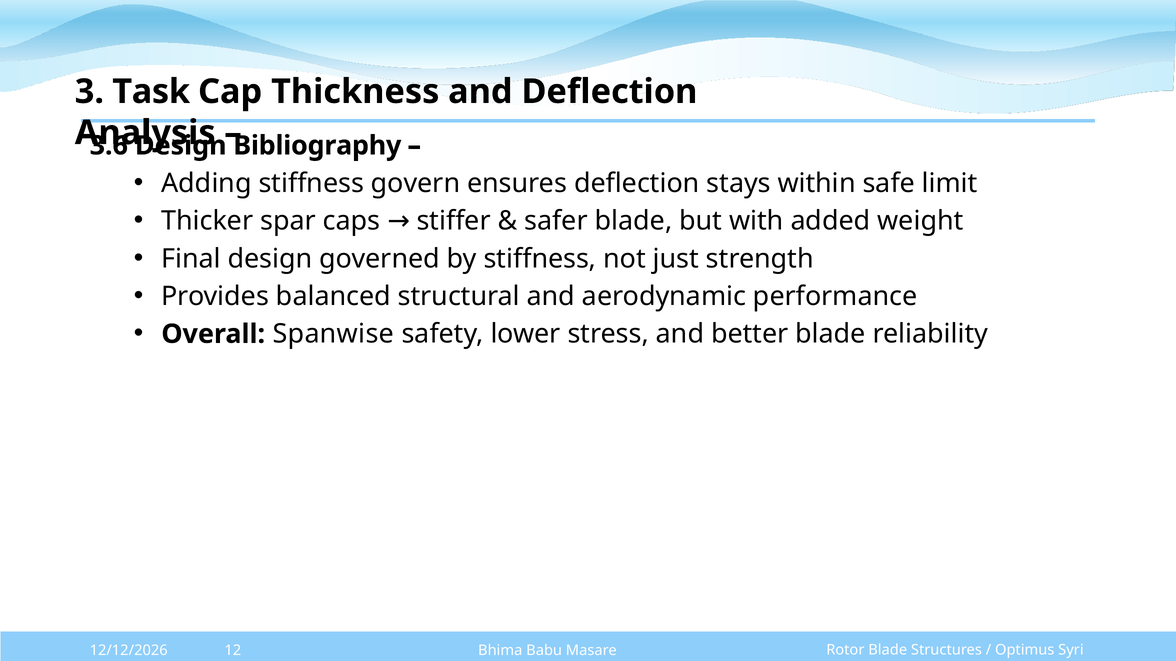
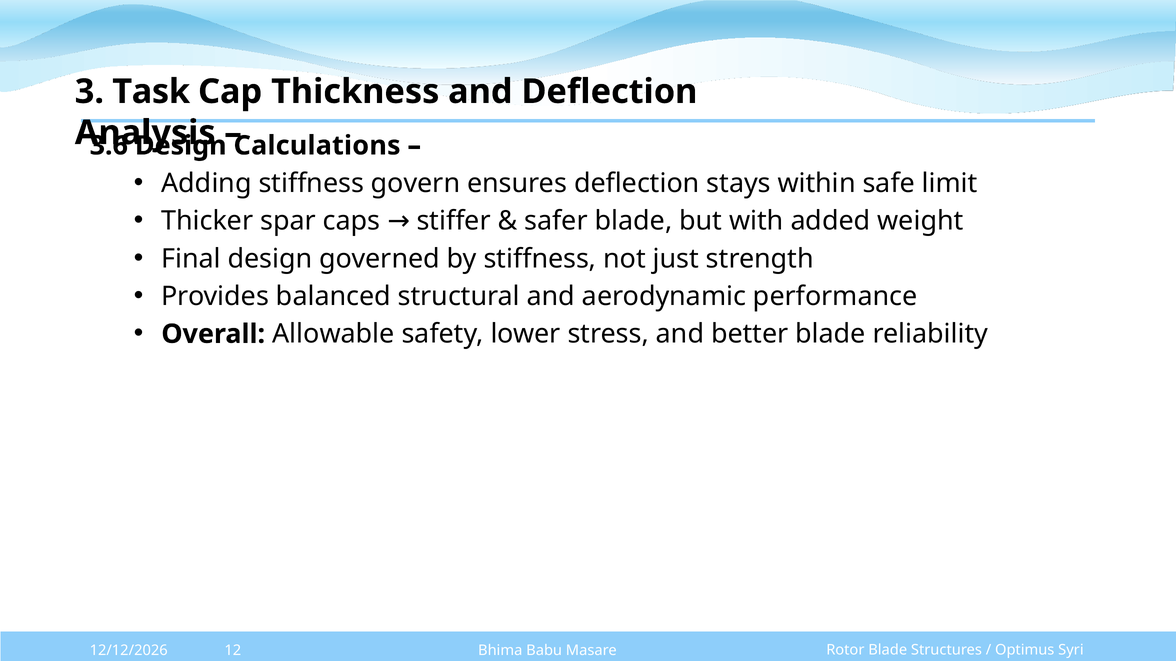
Bibliography: Bibliography -> Calculations (317, 146)
Spanwise: Spanwise -> Allowable (333, 334)
